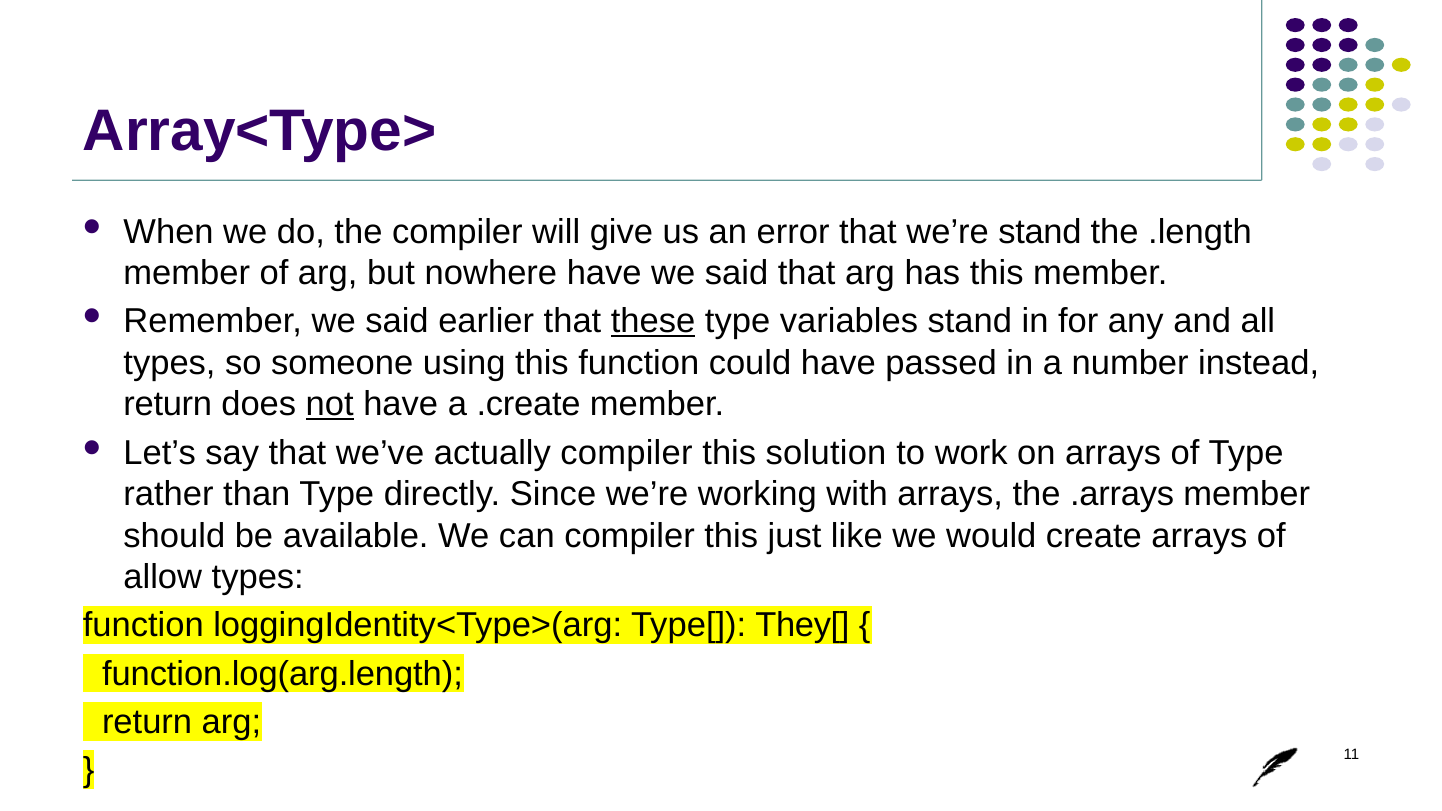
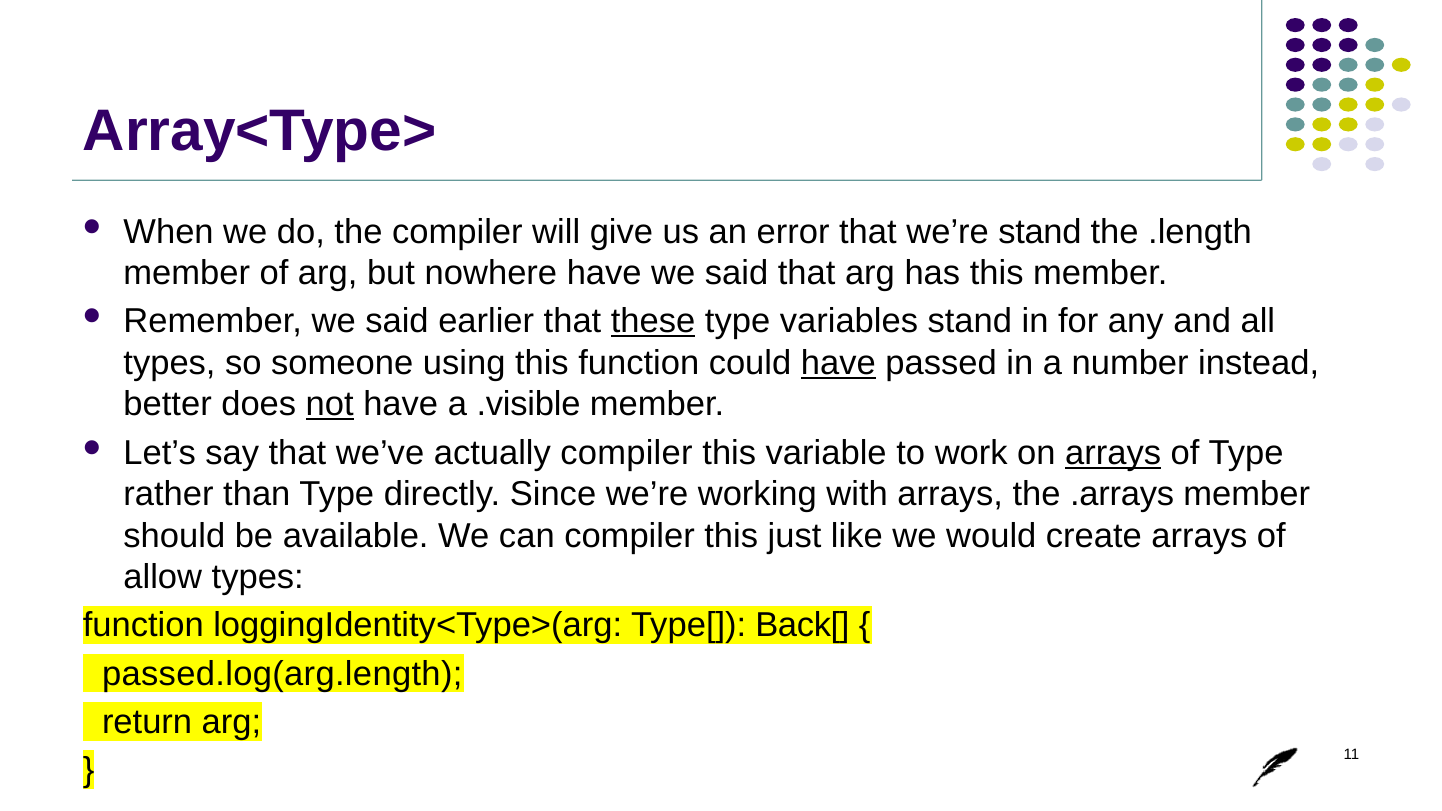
have underline: none -> present (838, 363)
return: return -> better (168, 405)
.create: .create -> .visible (529, 405)
solution: solution -> variable (826, 453)
arrays underline: none -> present (1113, 453)
They[: They[ -> Back[ (802, 625)
function.log(arg.length: function.log(arg.length -> passed.log(arg.length (282, 674)
